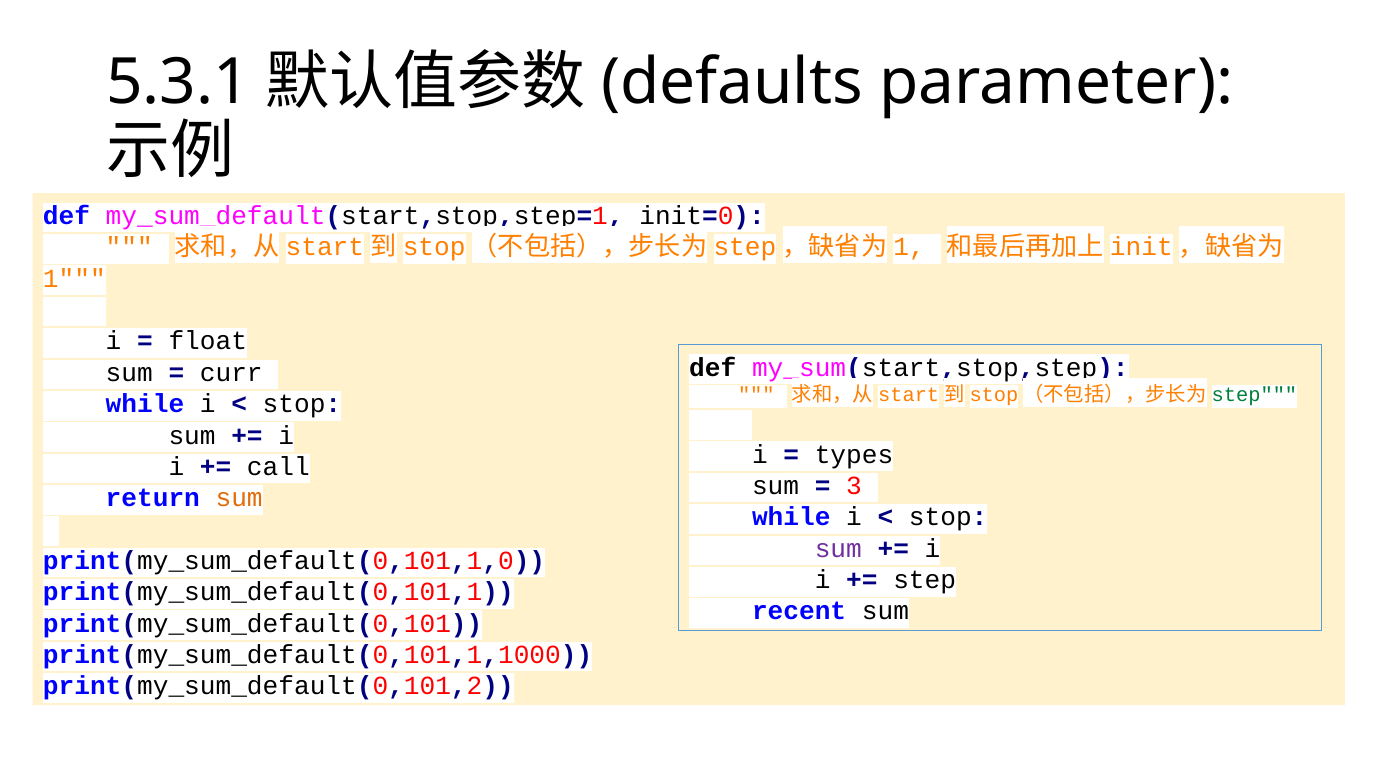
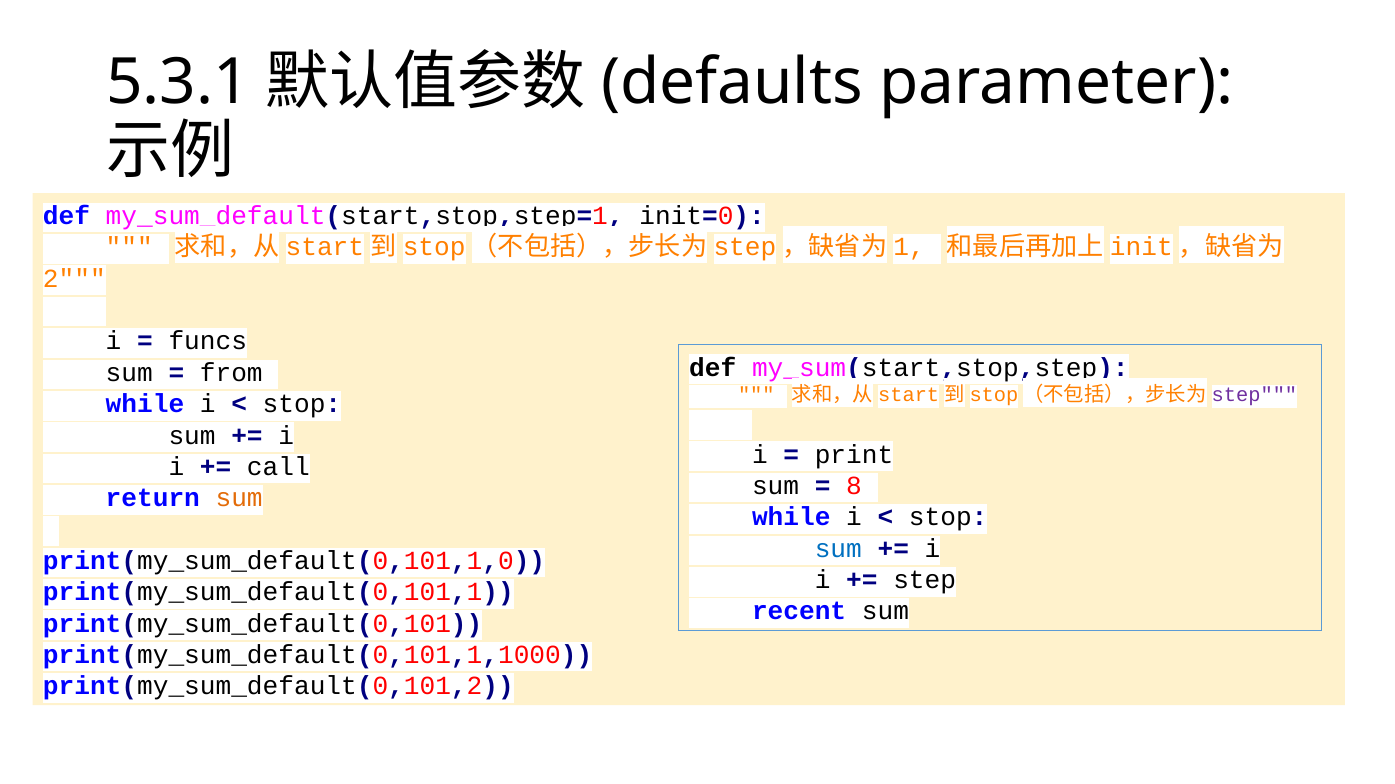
1: 1 -> 2 (74, 279)
float: float -> funcs (208, 342)
curr: curr -> from (231, 373)
step colour: green -> purple (1254, 395)
types: types -> print (854, 455)
3: 3 -> 8 (854, 486)
sum colour: purple -> blue (838, 549)
